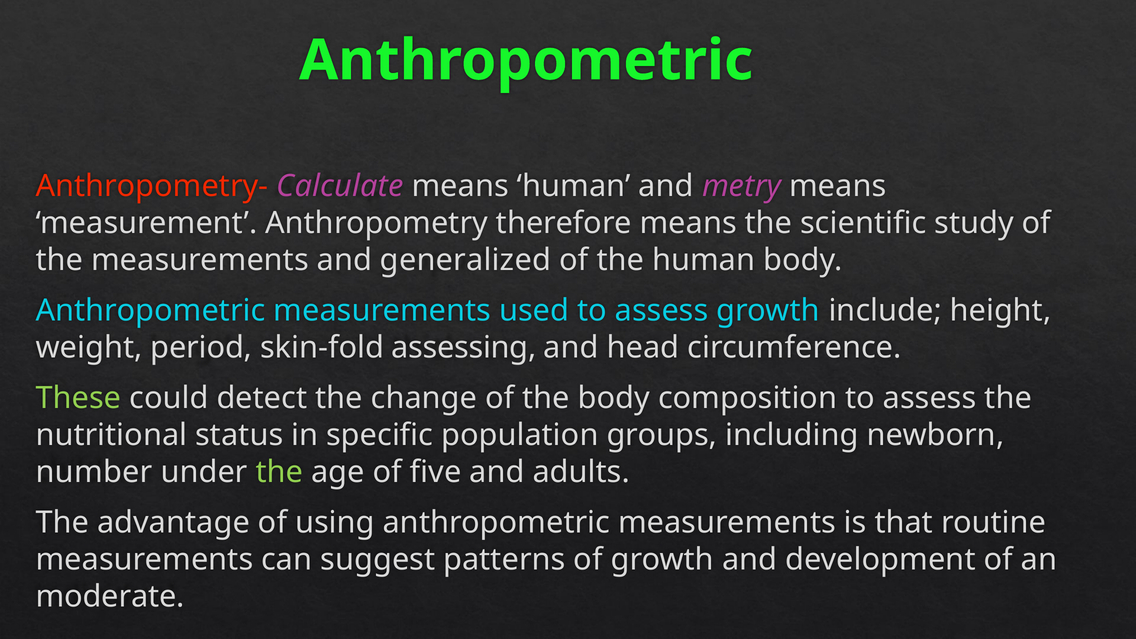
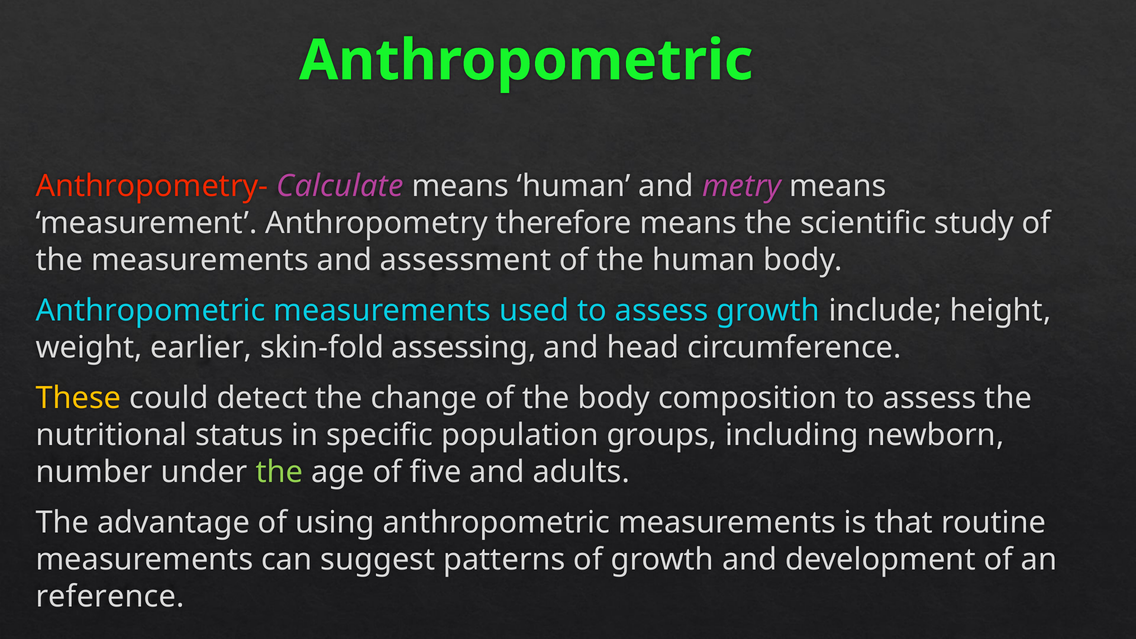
generalized: generalized -> assessment (466, 260)
period: period -> earlier (201, 348)
These colour: light green -> yellow (78, 398)
moderate: moderate -> reference (110, 597)
